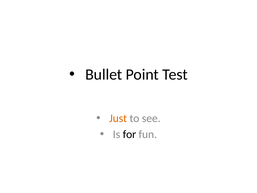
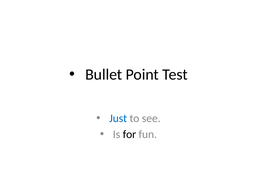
Just colour: orange -> blue (118, 118)
